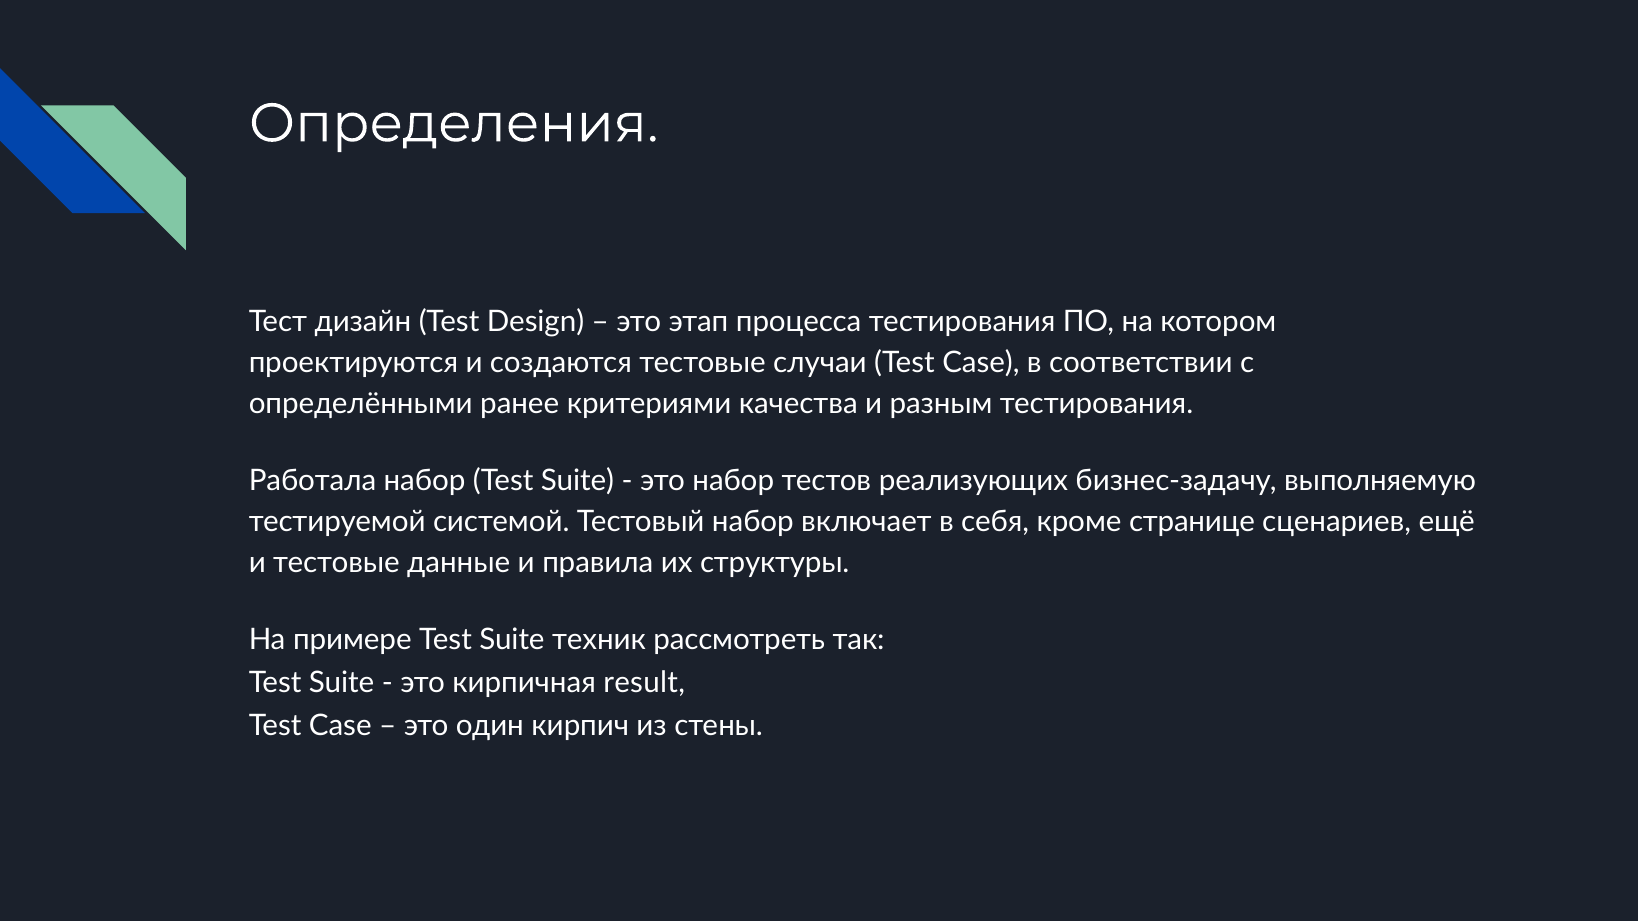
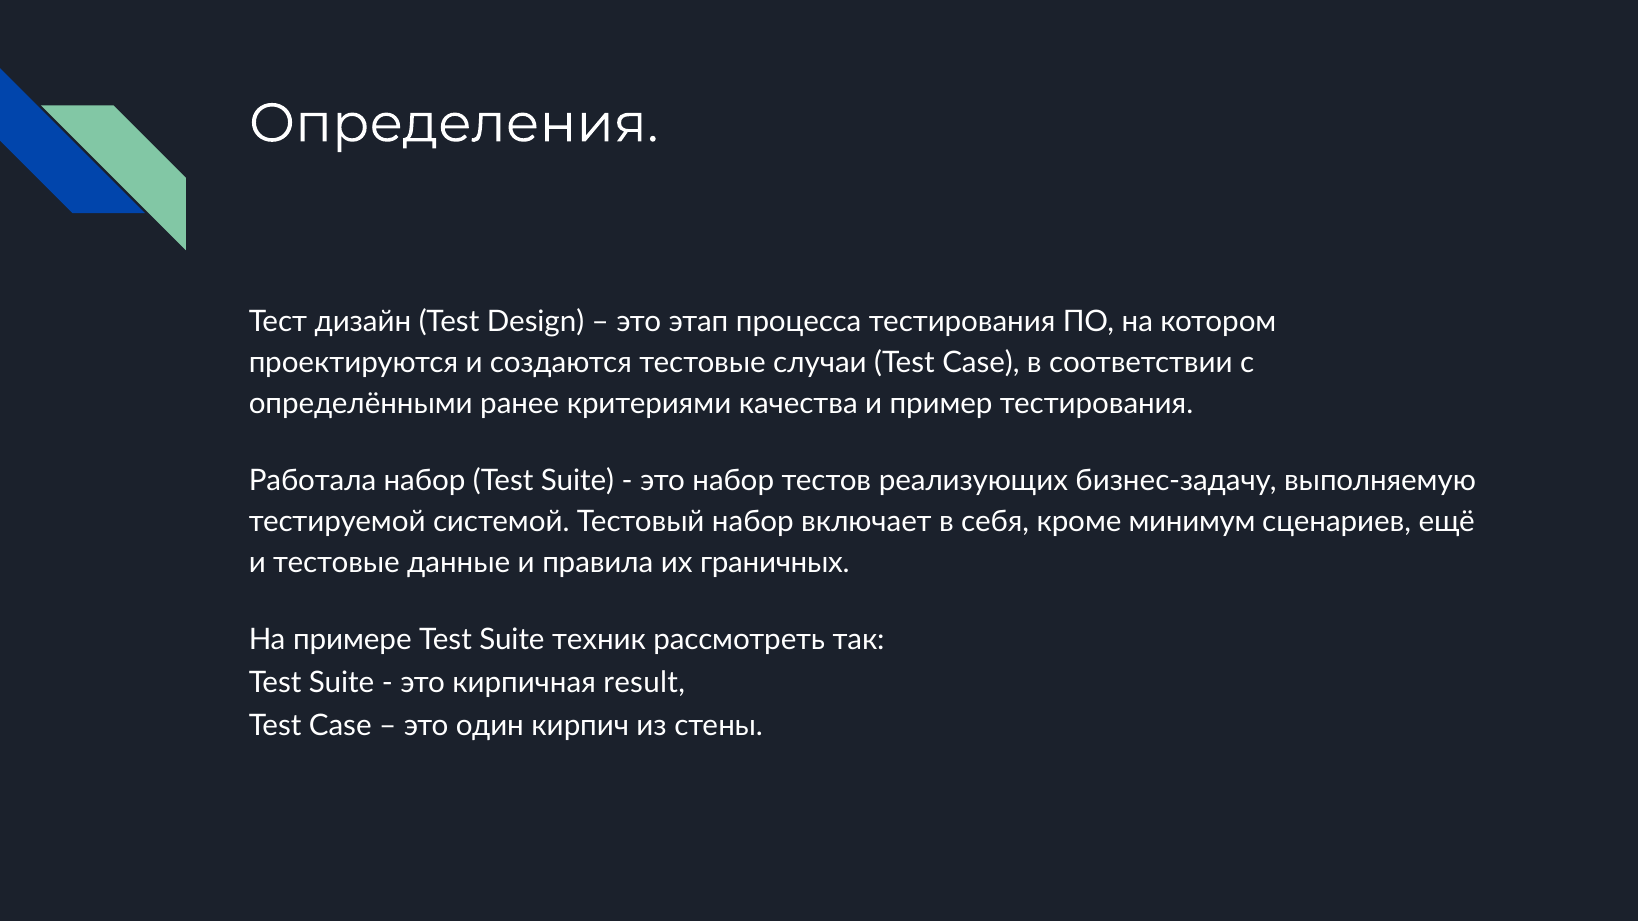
разным: разным -> пример (941, 404)
странице: странице -> минимум (1192, 522)
структуры: структуры -> граничных (775, 563)
